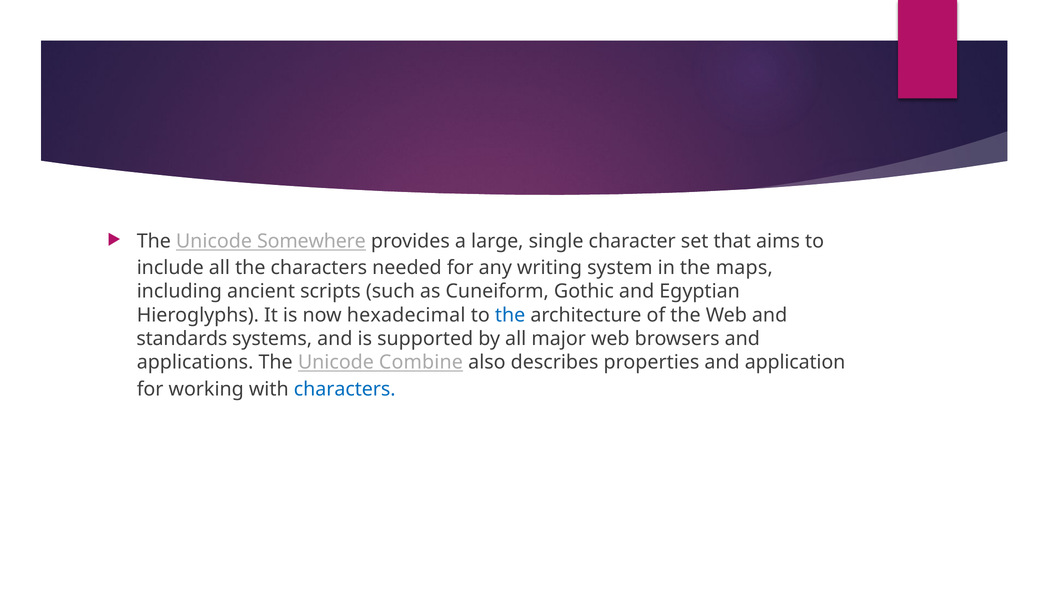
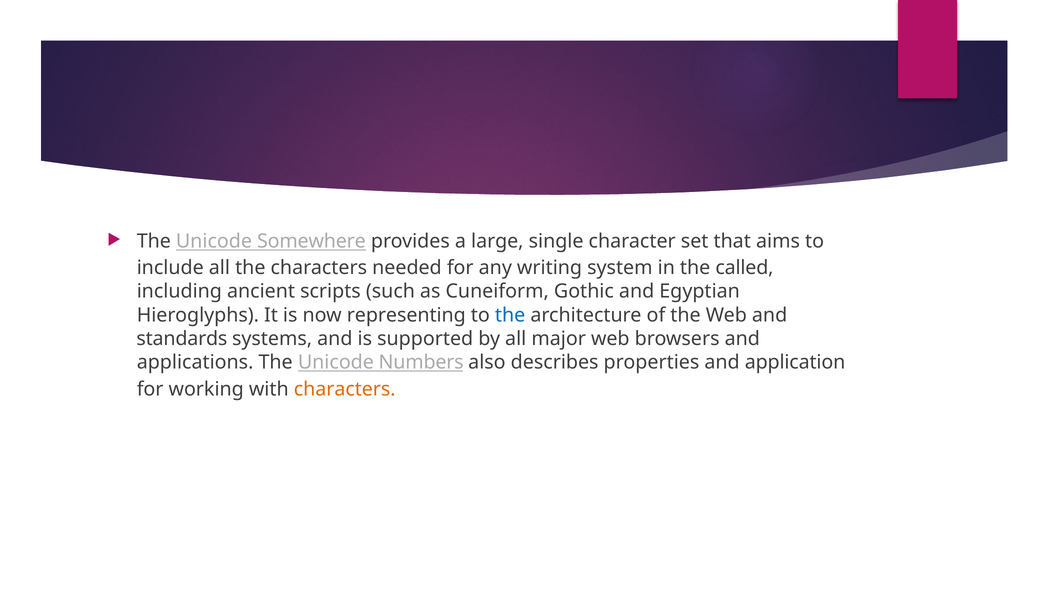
maps: maps -> called (744, 268)
hexadecimal: hexadecimal -> representing (406, 315)
Combine: Combine -> Numbers (421, 362)
characters colour: blue -> orange (345, 389)
